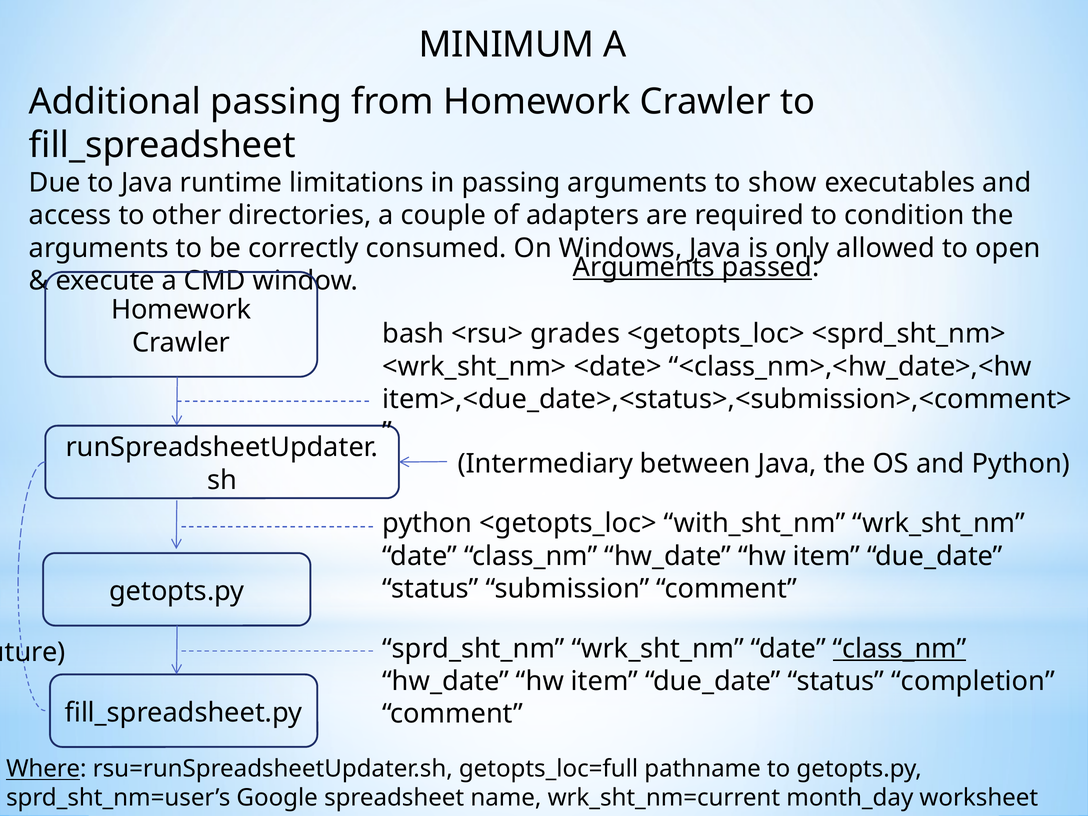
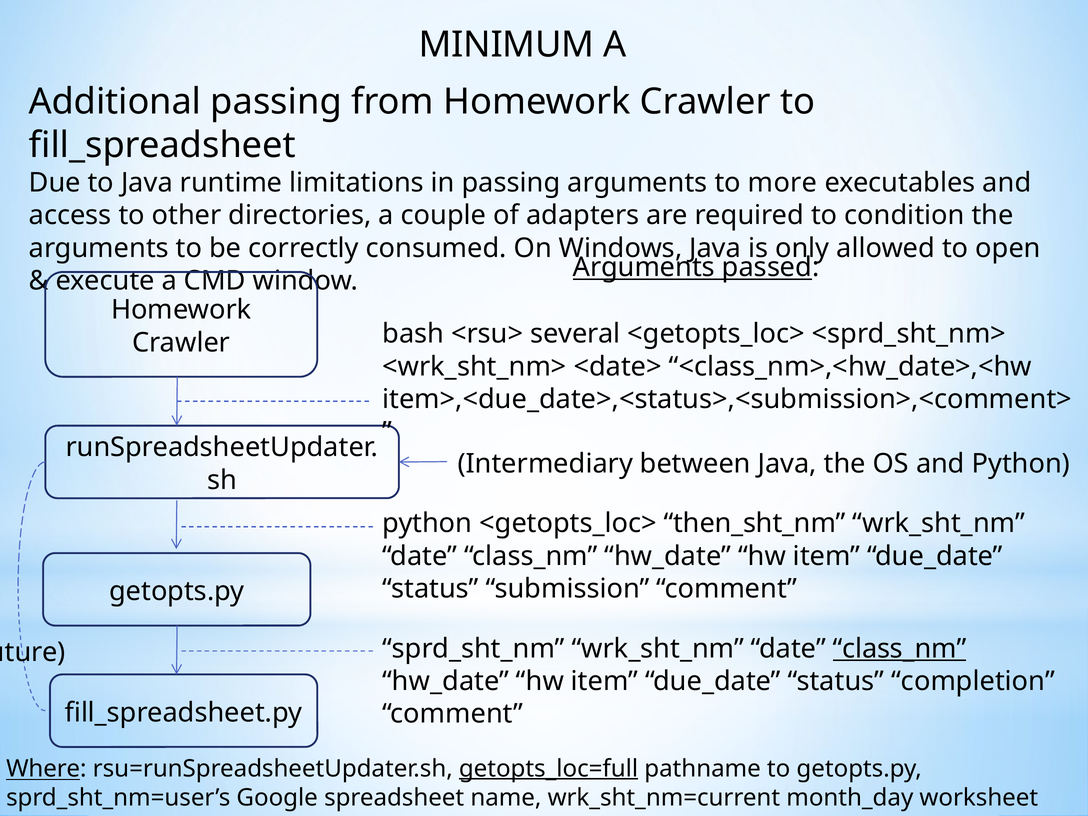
show: show -> more (783, 183)
grades: grades -> several (575, 334)
with_sht_nm: with_sht_nm -> then_sht_nm (755, 524)
getopts_loc=full underline: none -> present (549, 769)
